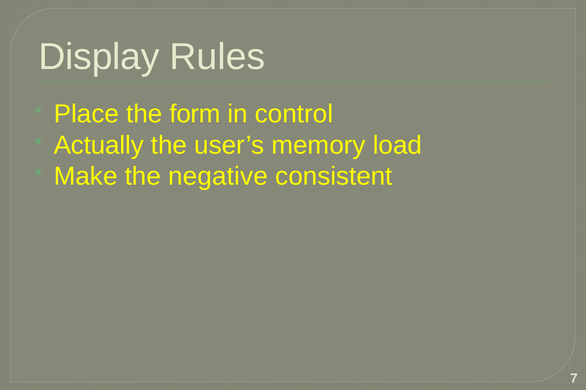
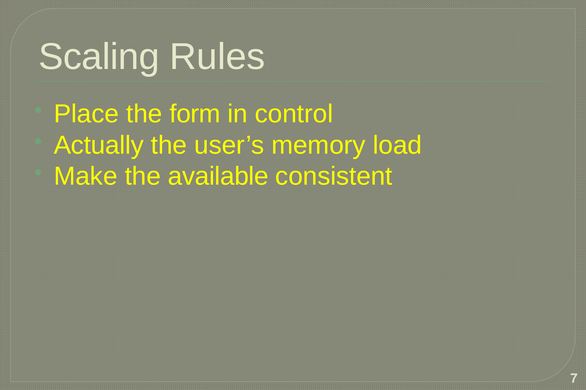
Display: Display -> Scaling (99, 57)
negative: negative -> available (218, 177)
